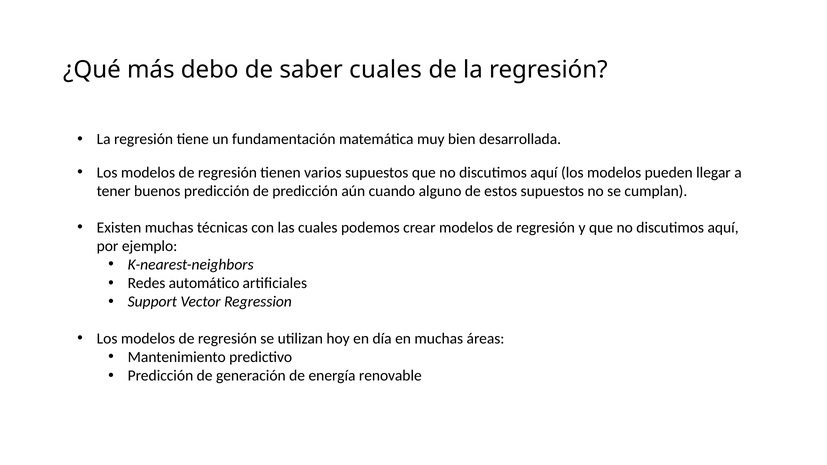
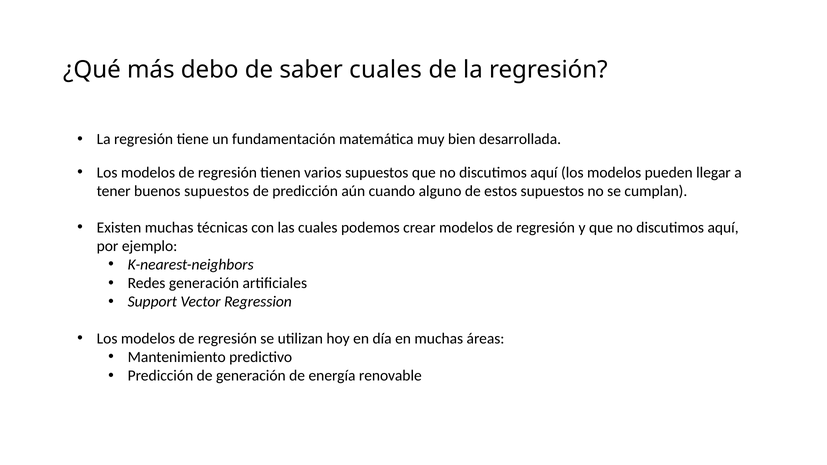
buenos predicción: predicción -> supuestos (217, 191)
Redes automático: automático -> generación (204, 283)
